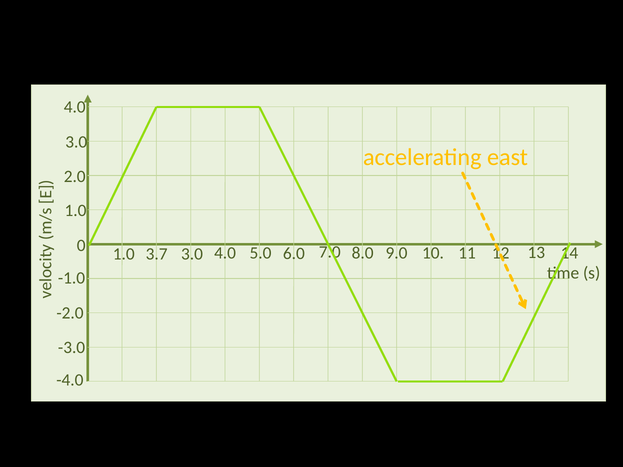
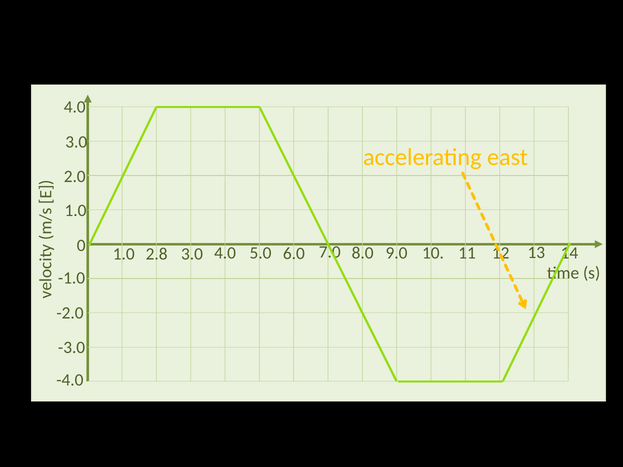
3.7: 3.7 -> 2.8 (157, 254)
